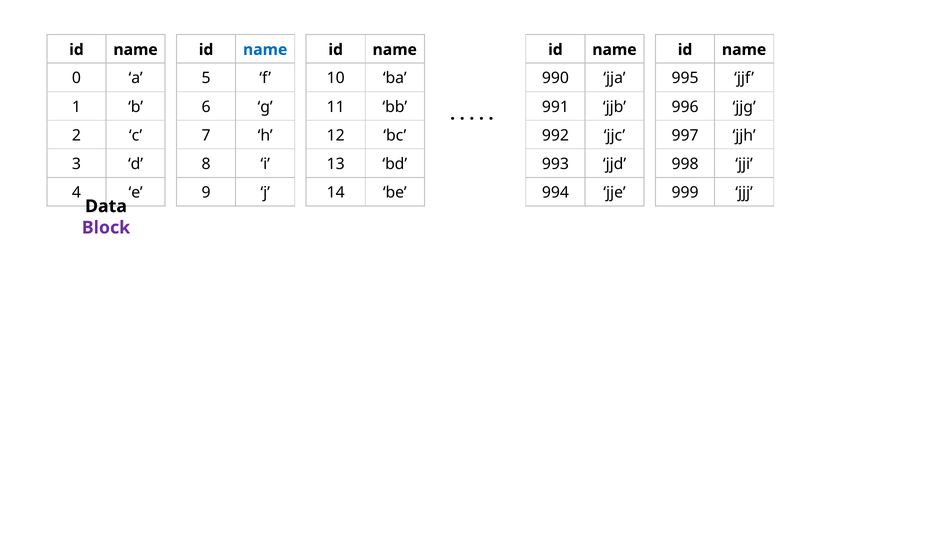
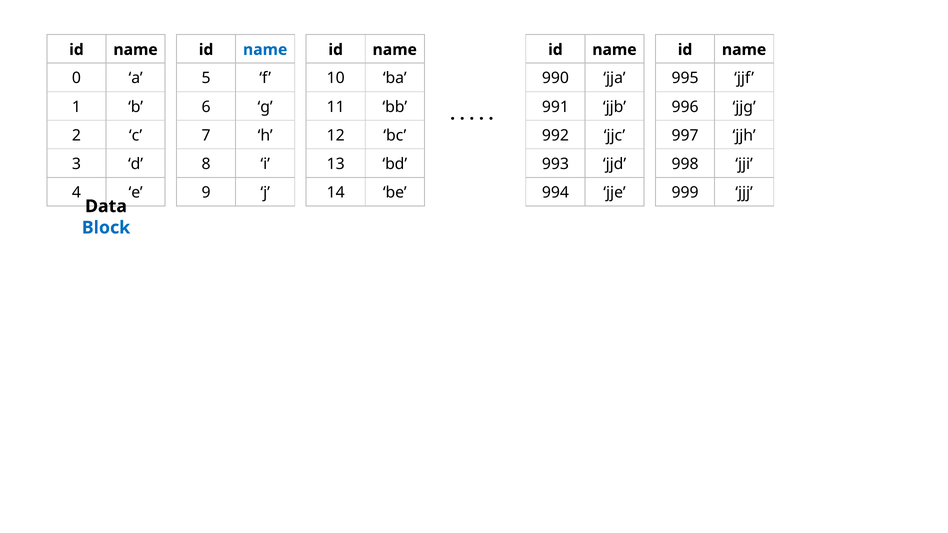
Block colour: purple -> blue (106, 228)
